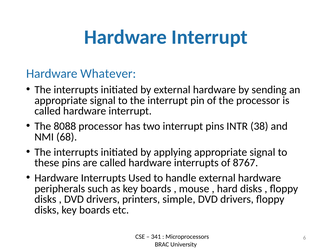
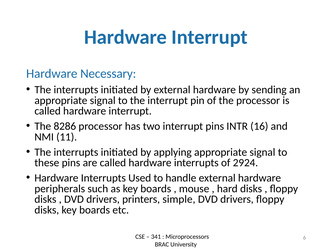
Whatever: Whatever -> Necessary (108, 74)
8088: 8088 -> 8286 (65, 126)
38: 38 -> 16 (259, 126)
68: 68 -> 11 (67, 137)
8767: 8767 -> 2924 (245, 163)
